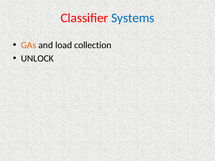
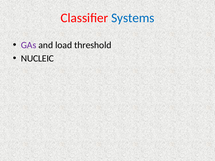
GAs colour: orange -> purple (29, 45)
collection: collection -> threshold (93, 45)
UNLOCK: UNLOCK -> NUCLEIC (37, 58)
